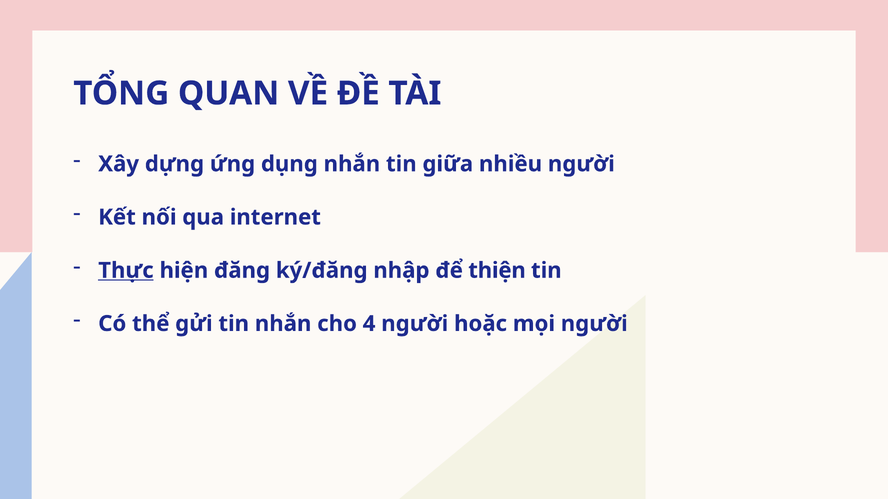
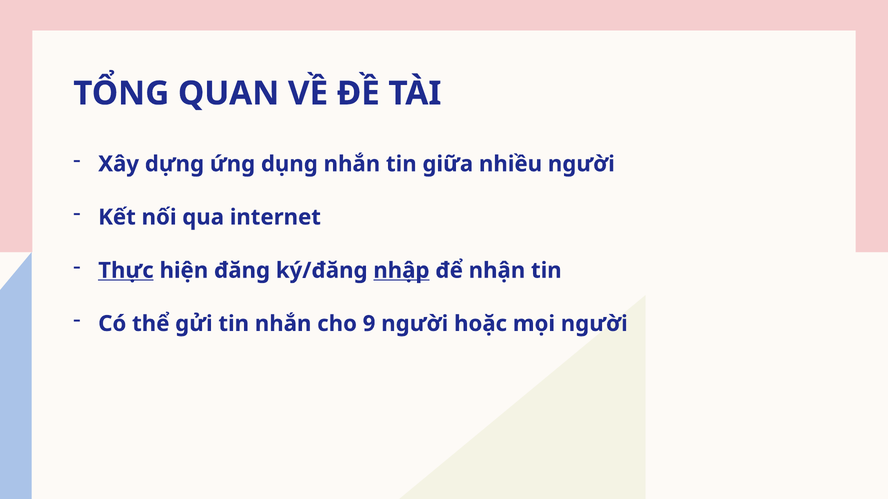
nhập underline: none -> present (401, 271)
thiện: thiện -> nhận (497, 271)
4: 4 -> 9 (369, 324)
